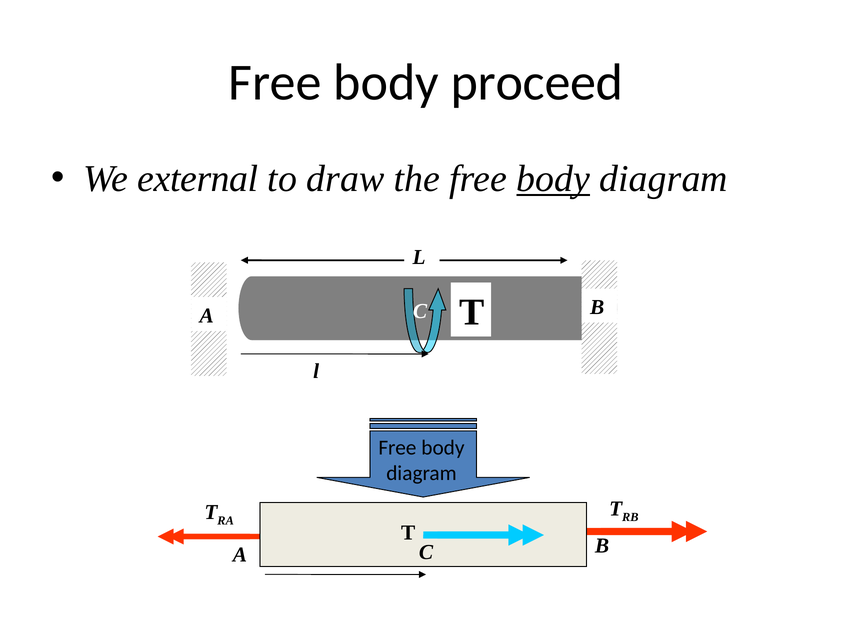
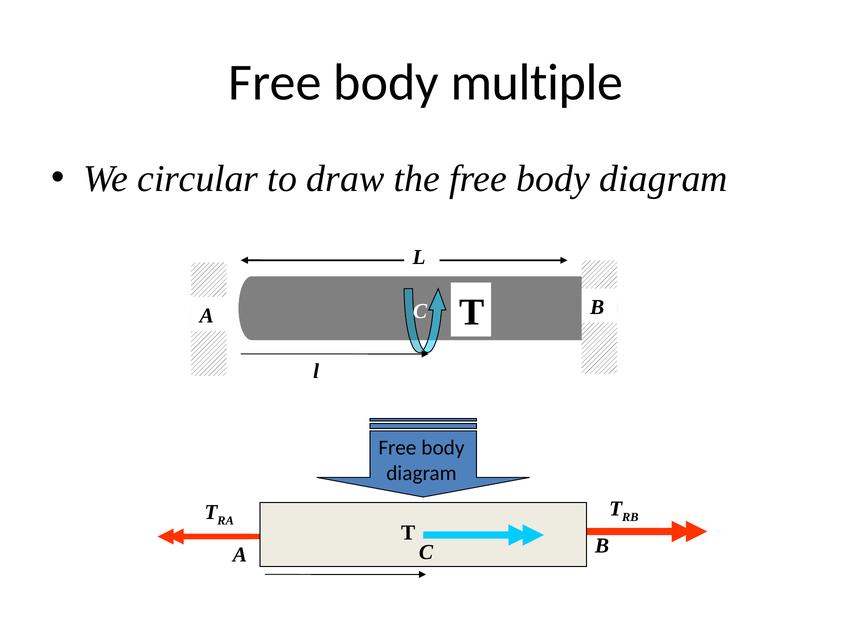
proceed: proceed -> multiple (537, 82)
external: external -> circular (198, 179)
body underline: present -> none (553, 179)
